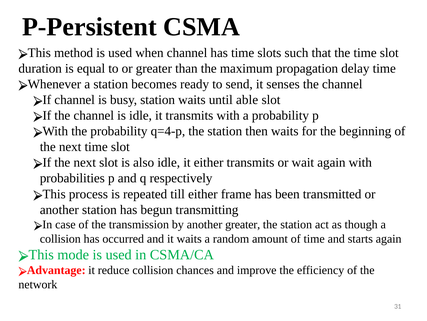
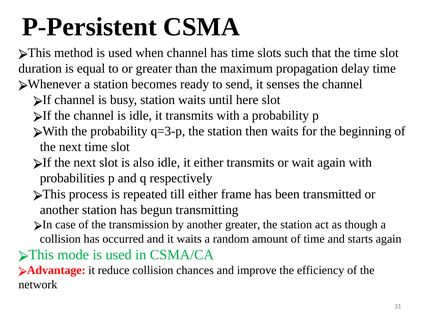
able: able -> here (247, 100)
q=4-p: q=4-p -> q=3-p (168, 131)
